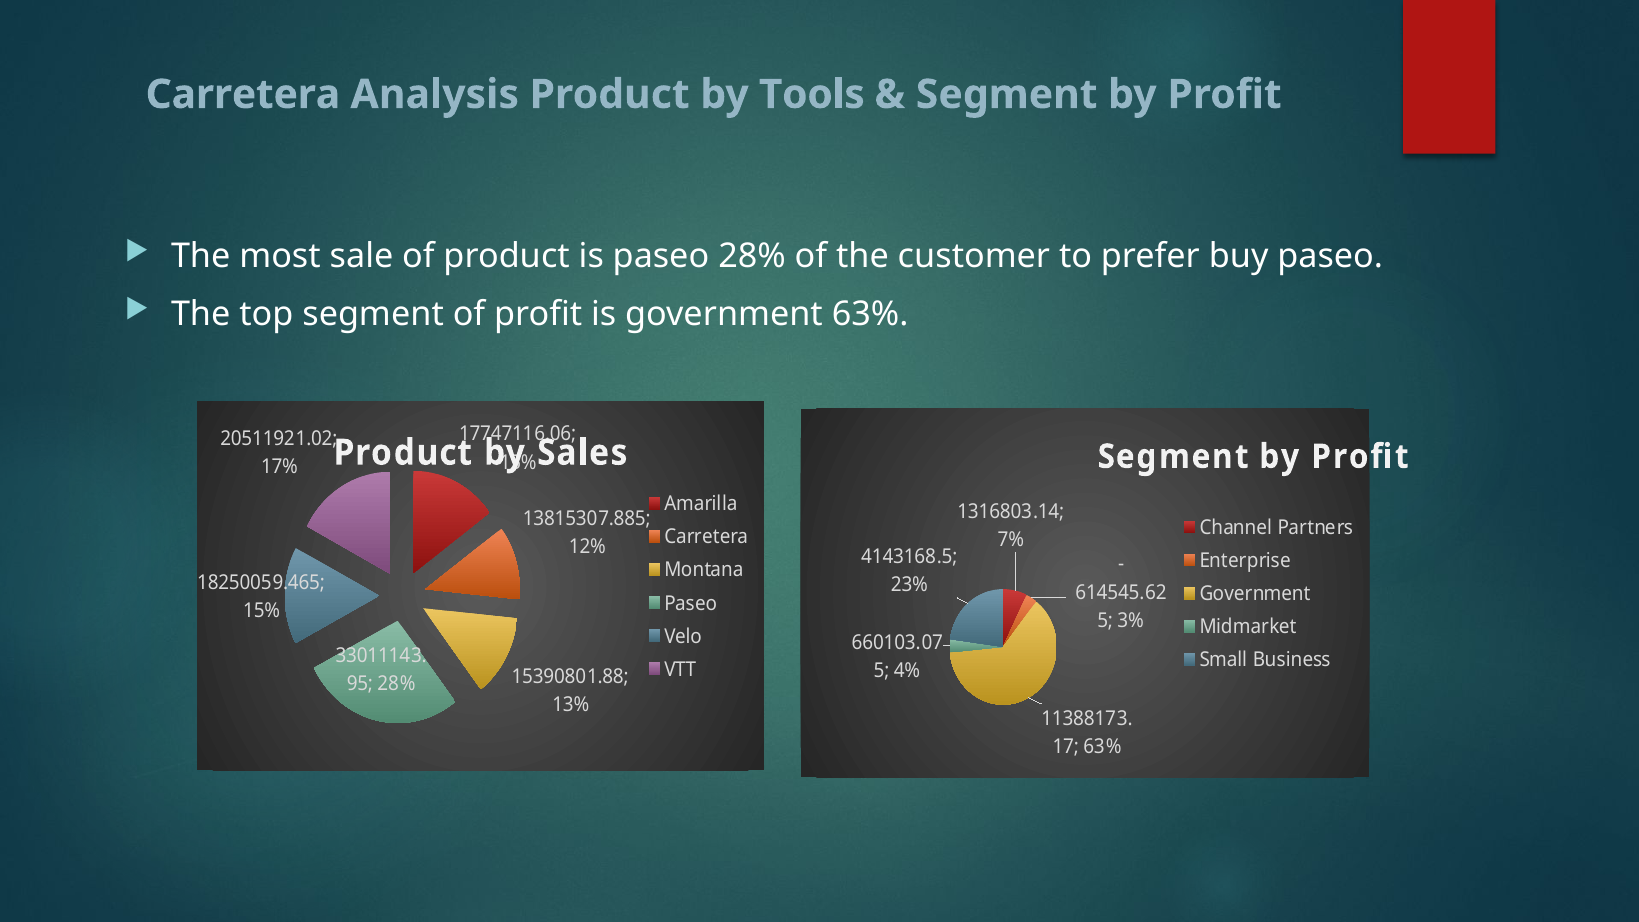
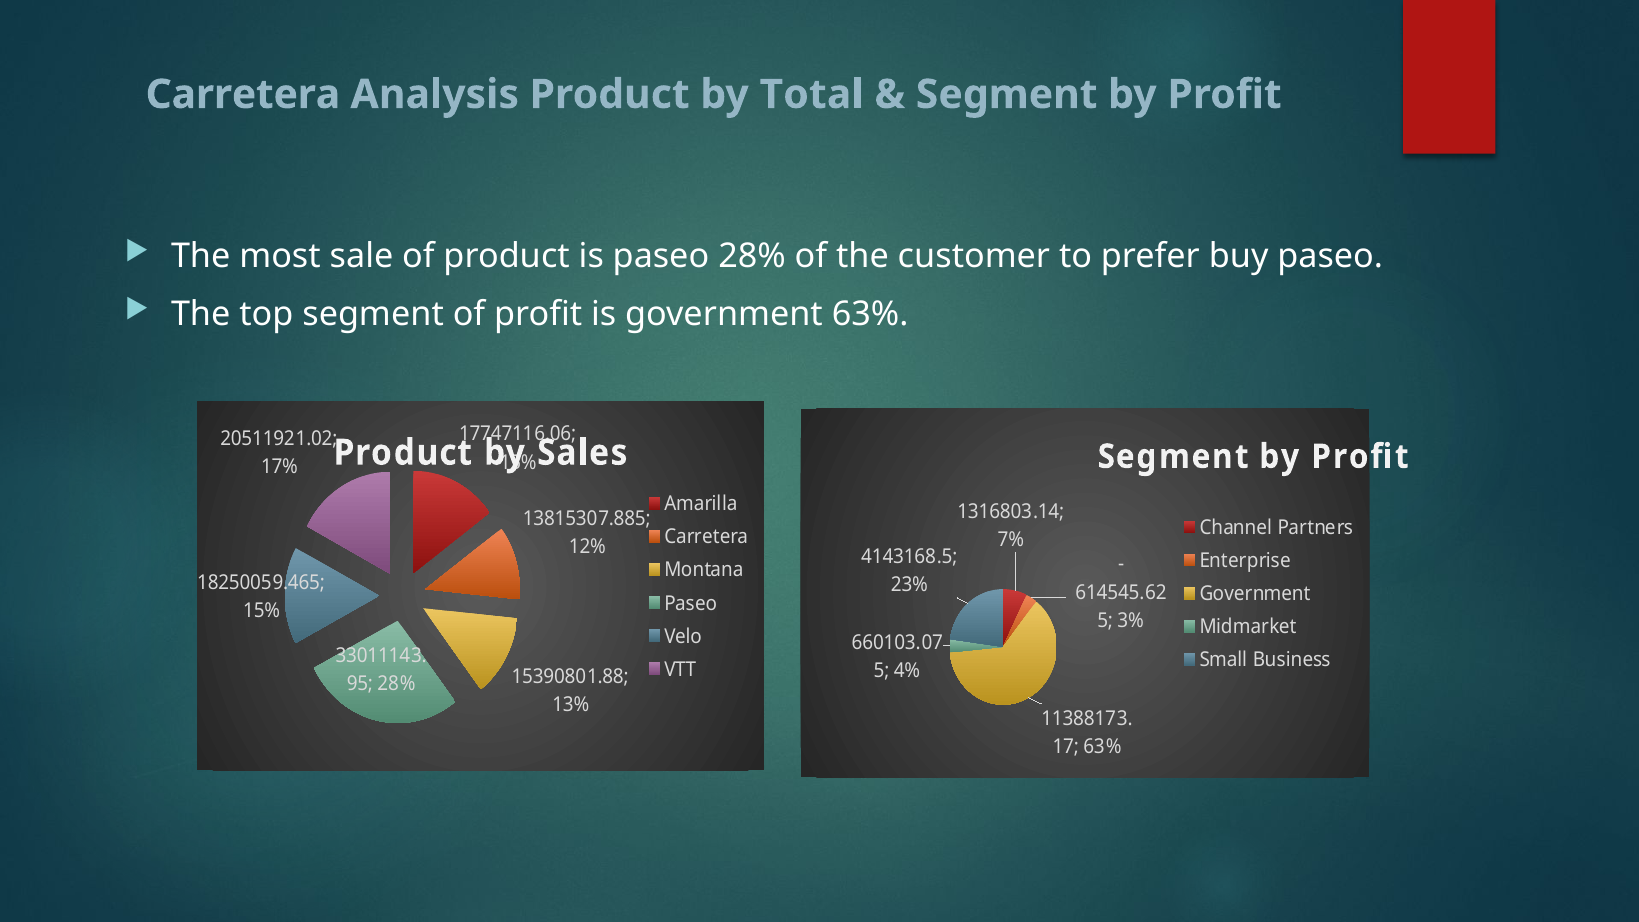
Tools: Tools -> Total (812, 94)
